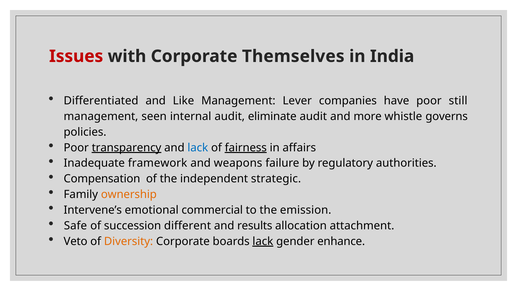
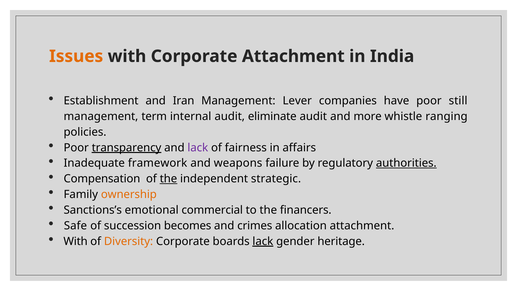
Issues colour: red -> orange (76, 56)
Corporate Themselves: Themselves -> Attachment (293, 56)
Differentiated: Differentiated -> Establishment (101, 101)
Like: Like -> Iran (184, 101)
seen: seen -> term (154, 116)
governs: governs -> ranging (447, 116)
lack colour: blue -> purple (198, 148)
fairness underline: present -> none (246, 148)
authorities underline: none -> present (406, 163)
the underline: none -> present (168, 179)
Intervene’s: Intervene’s -> Sanctions’s (93, 210)
emission: emission -> financers (306, 210)
different: different -> becomes (188, 226)
results: results -> crimes (255, 226)
Veto: Veto -> With (76, 241)
enhance: enhance -> heritage (341, 241)
